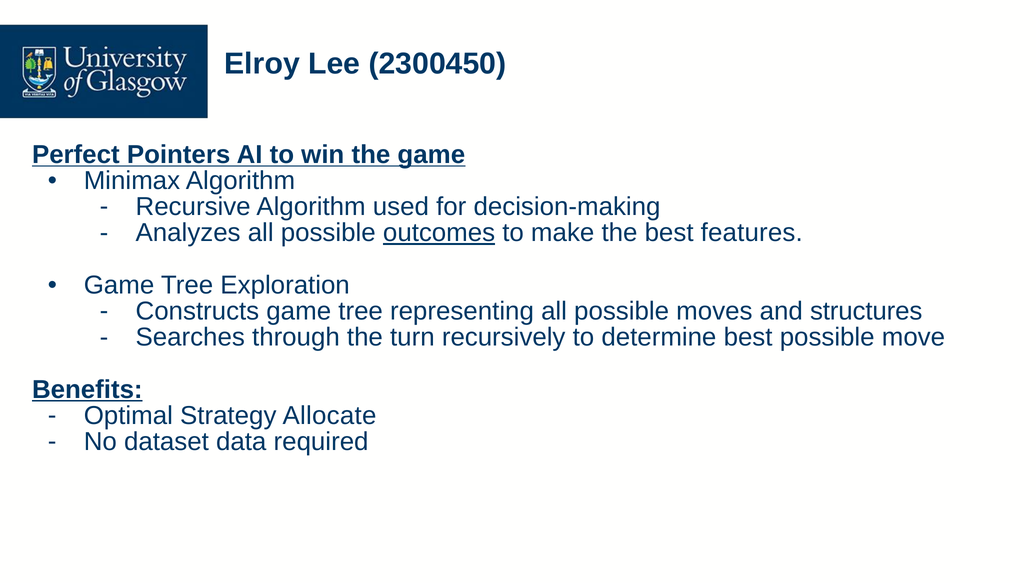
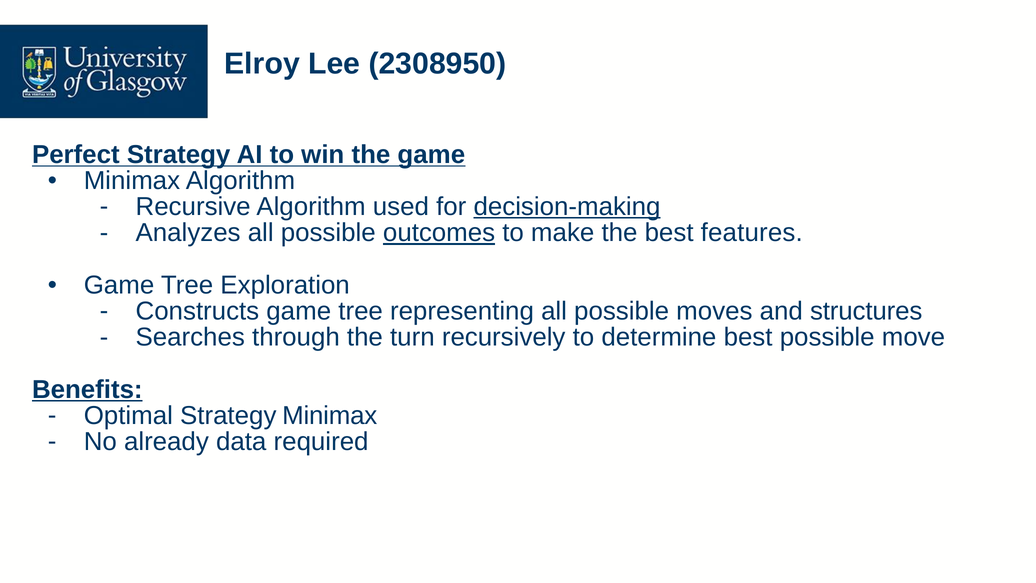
2300450: 2300450 -> 2308950 (437, 64)
Perfect Pointers: Pointers -> Strategy (179, 154)
decision-making underline: none -> present (567, 207)
Strategy Allocate: Allocate -> Minimax (330, 415)
dataset: dataset -> already (166, 442)
